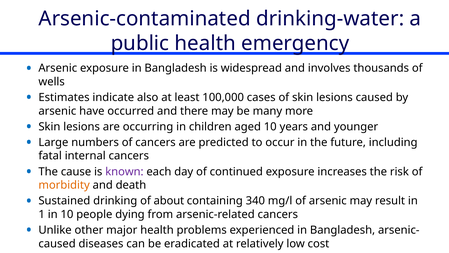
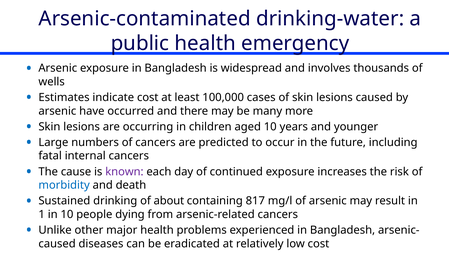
indicate also: also -> cost (148, 97)
morbidity colour: orange -> blue (64, 185)
340: 340 -> 817 (255, 201)
